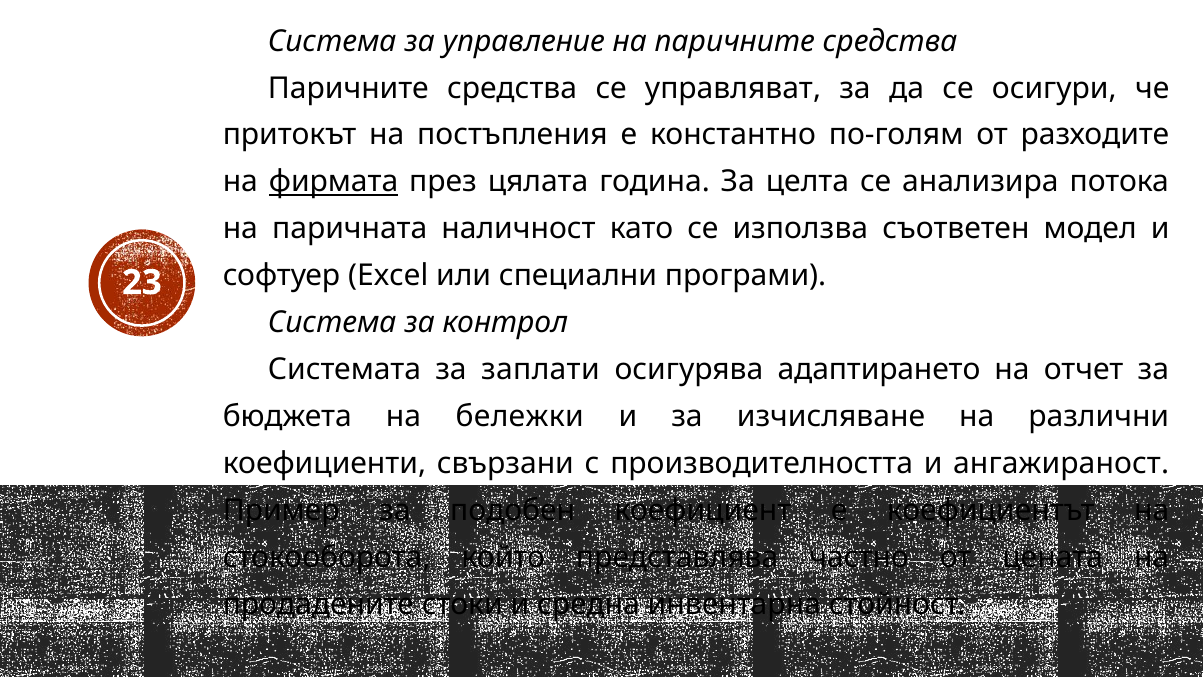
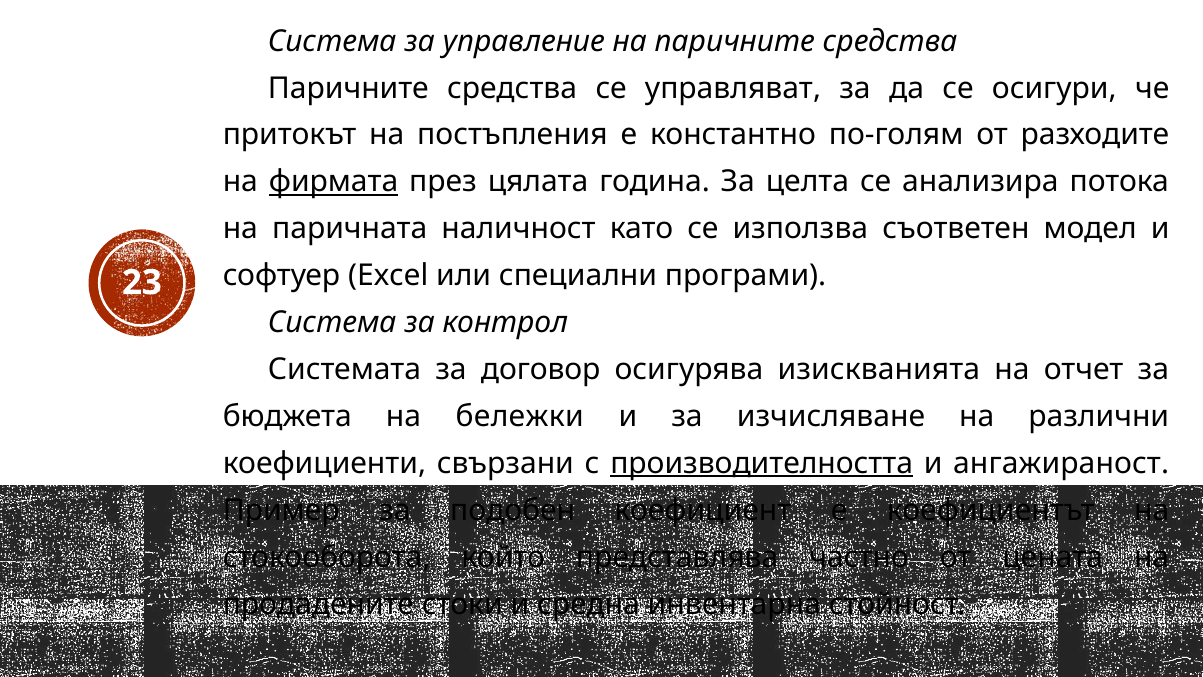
заплати: заплати -> договор (541, 369)
адаптирането: адаптирането -> изискванията (879, 369)
производителността underline: none -> present (762, 463)
